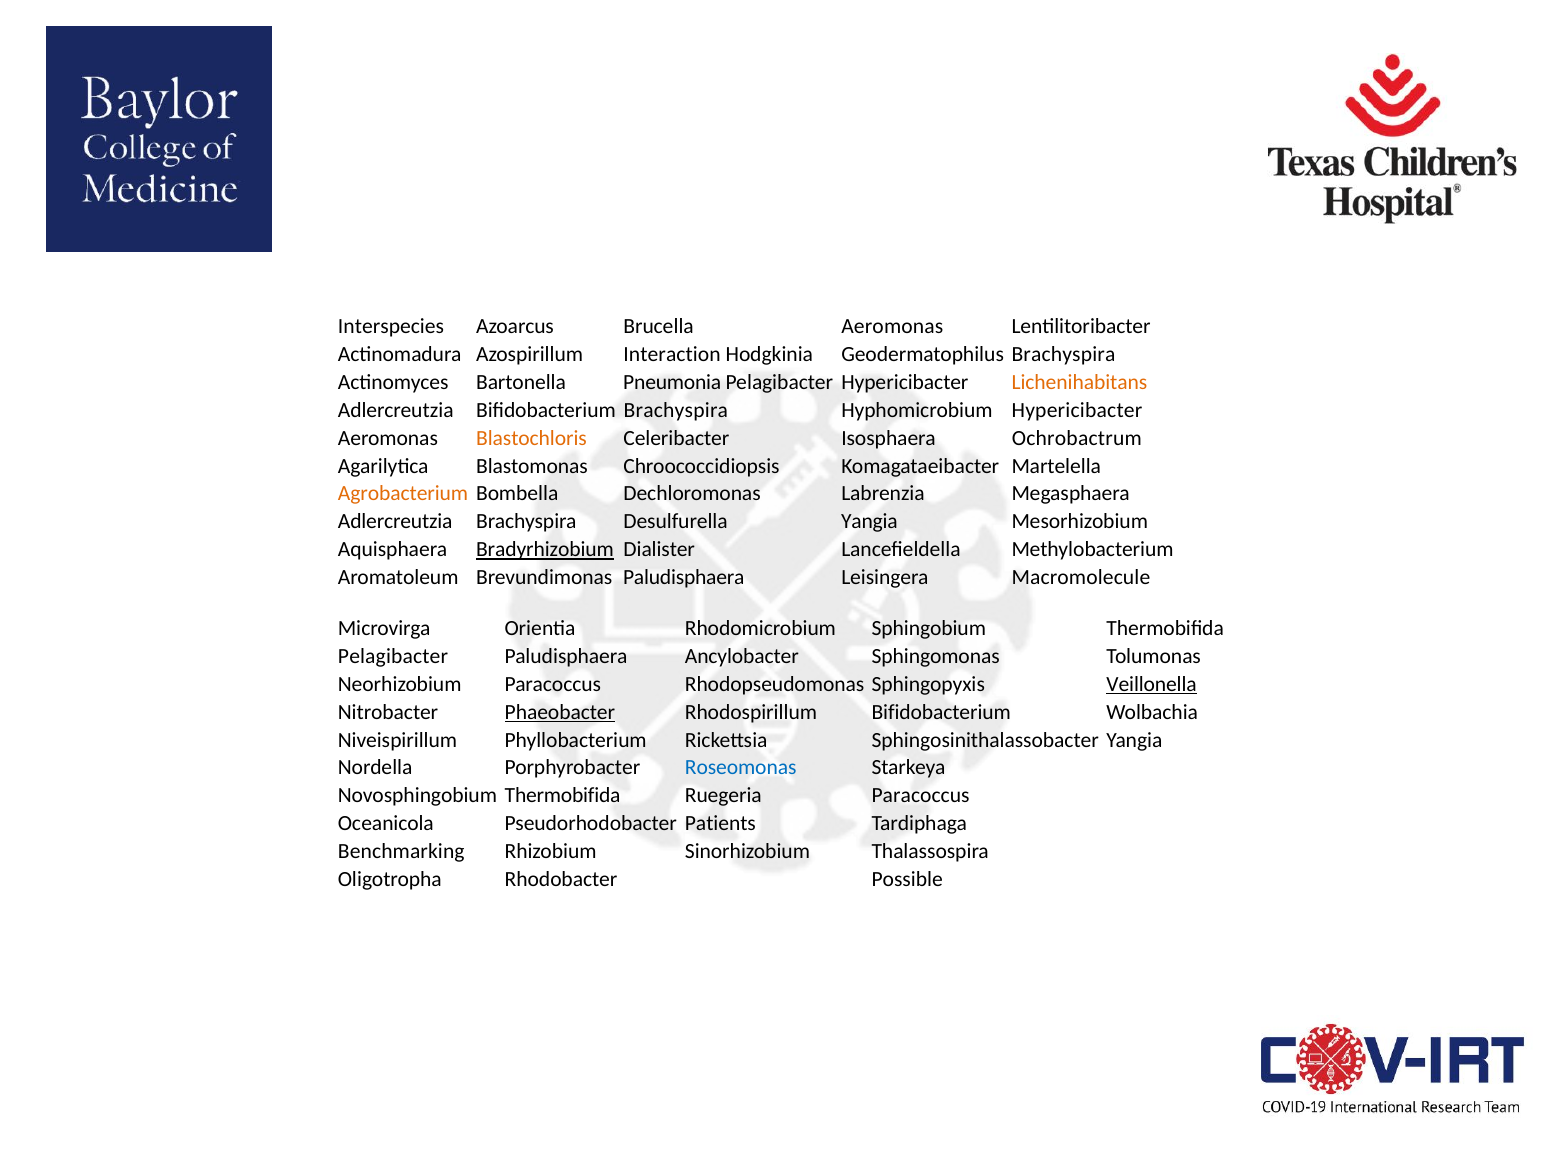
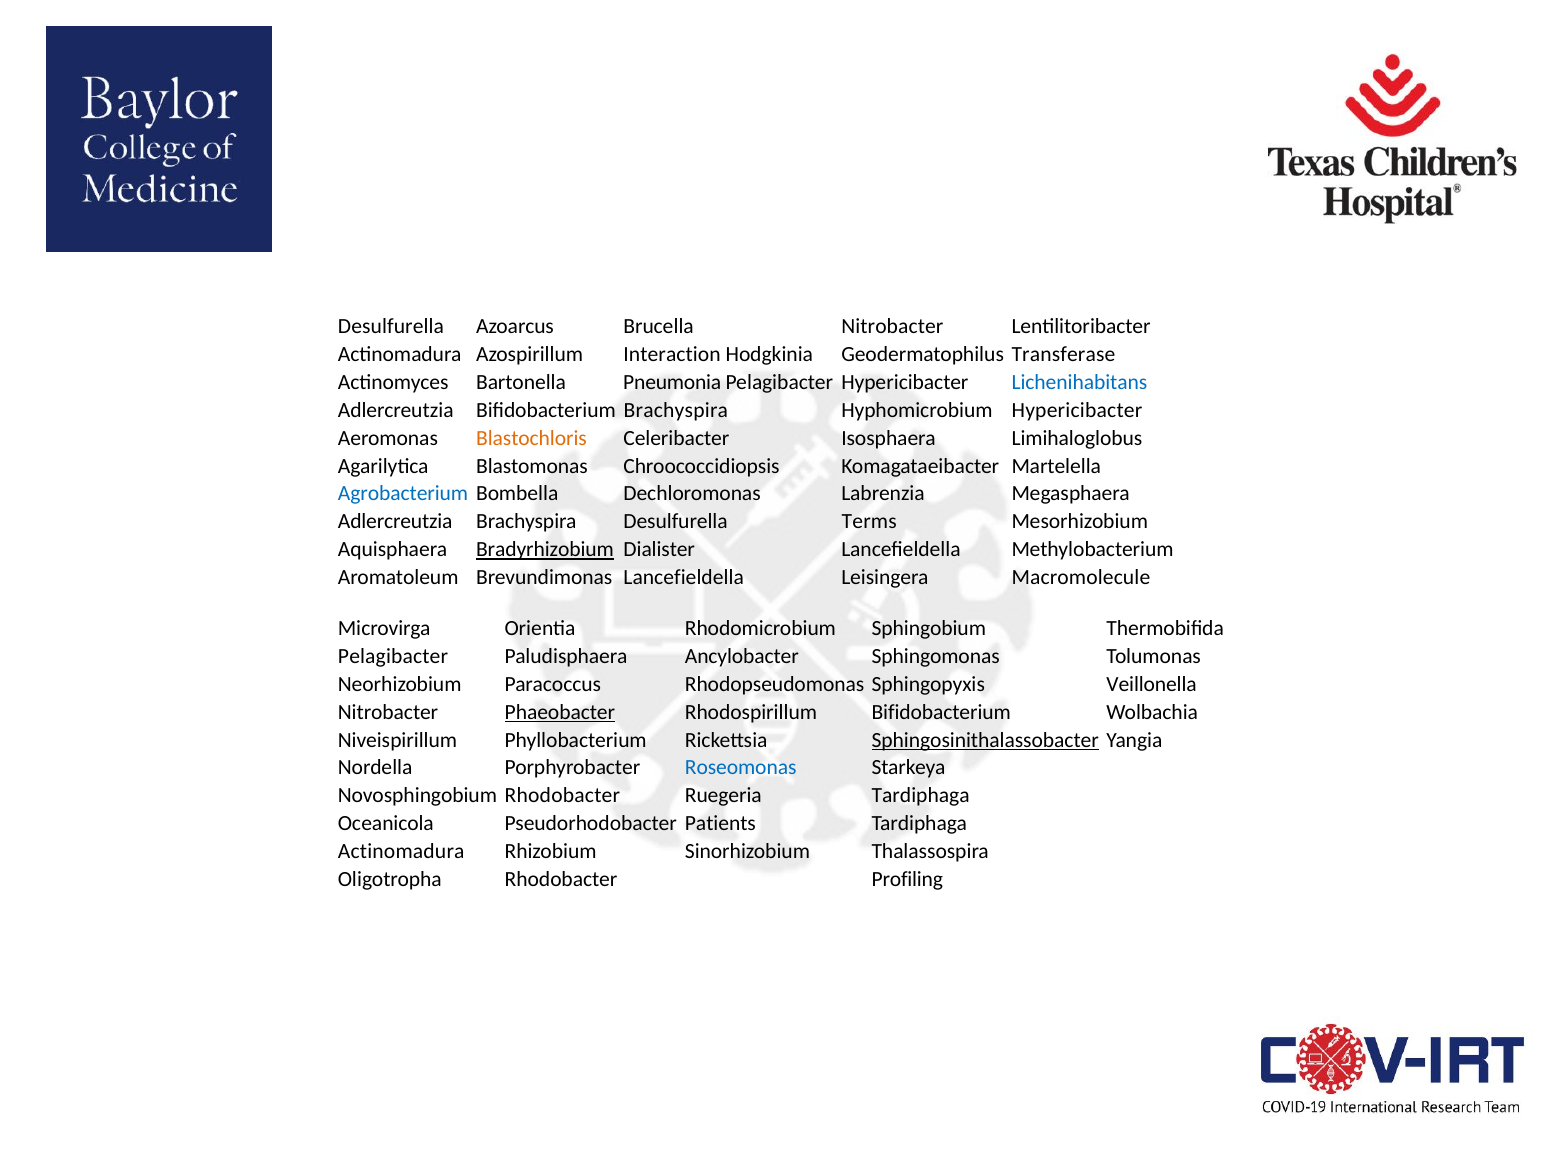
Interspecies: Interspecies -> Desulfurella (391, 326)
Brucella Aeromonas: Aeromonas -> Nitrobacter (892, 326)
Geodermatophilus Brachyspira: Brachyspira -> Transferase (1063, 354)
Lichenihabitans colour: orange -> blue (1079, 382)
Ochrobactrum: Ochrobactrum -> Limihaloglobus (1077, 438)
Agrobacterium colour: orange -> blue (403, 494)
Desulfurella Yangia: Yangia -> Terms (869, 522)
Brevundimonas Paludisphaera: Paludisphaera -> Lancefieldella (684, 577)
Veillonella underline: present -> none (1152, 684)
Sphingosinithalassobacter underline: none -> present (985, 740)
Novosphingobium Thermobifida: Thermobifida -> Rhodobacter (562, 795)
Ruegeria Paracoccus: Paracoccus -> Tardiphaga (921, 795)
Benchmarking: Benchmarking -> Actinomadura (401, 851)
Possible: Possible -> Profiling (907, 879)
